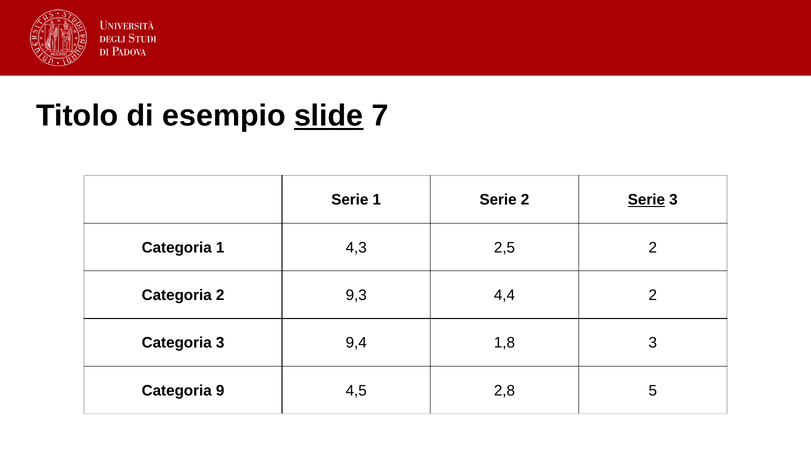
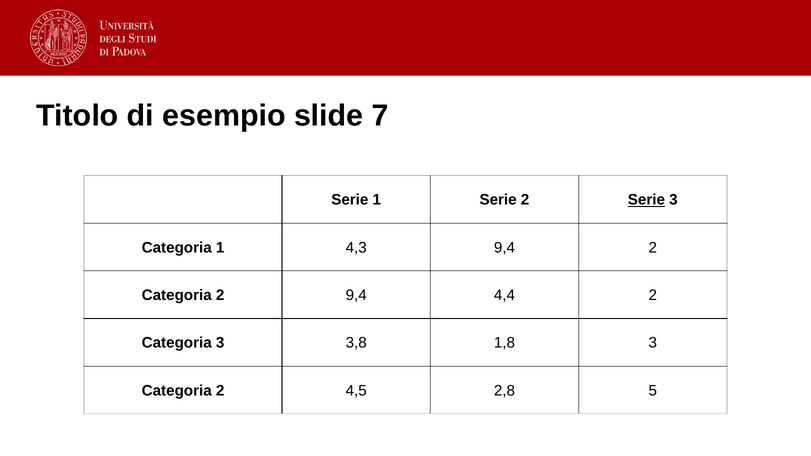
slide underline: present -> none (329, 116)
4,3 2,5: 2,5 -> 9,4 (505, 248)
2 9,3: 9,3 -> 9,4 (356, 295)
9,4: 9,4 -> 3,8 (356, 343)
9: 9 -> 2 (220, 391)
